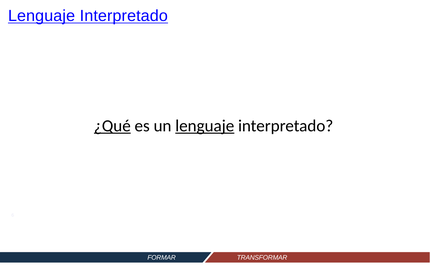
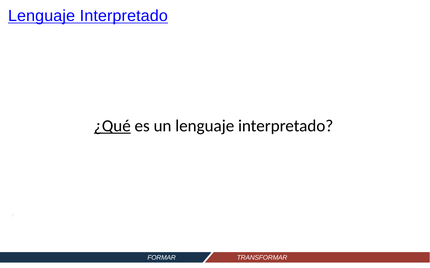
lenguaje underline: present -> none (205, 126)
